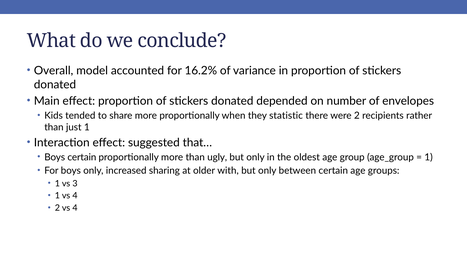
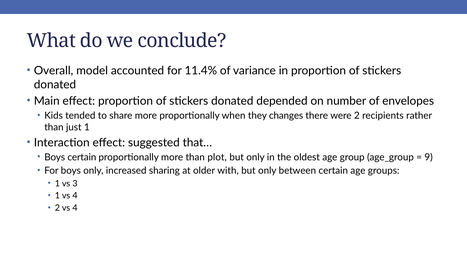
16.2%: 16.2% -> 11.4% (201, 71)
statistic: statistic -> changes (286, 116)
ugly: ugly -> plot (217, 158)
1: 1 -> 9 (429, 158)
